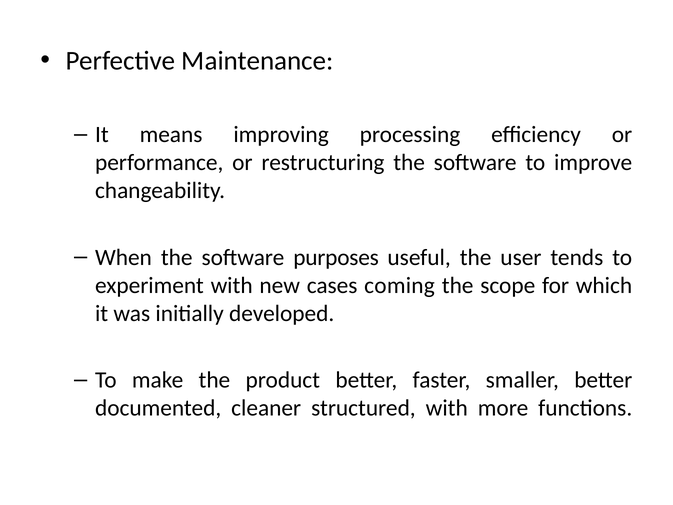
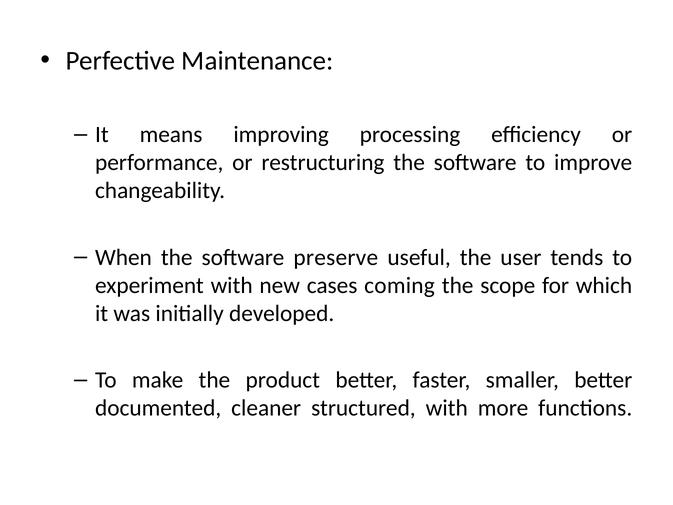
purposes: purposes -> preserve (336, 257)
